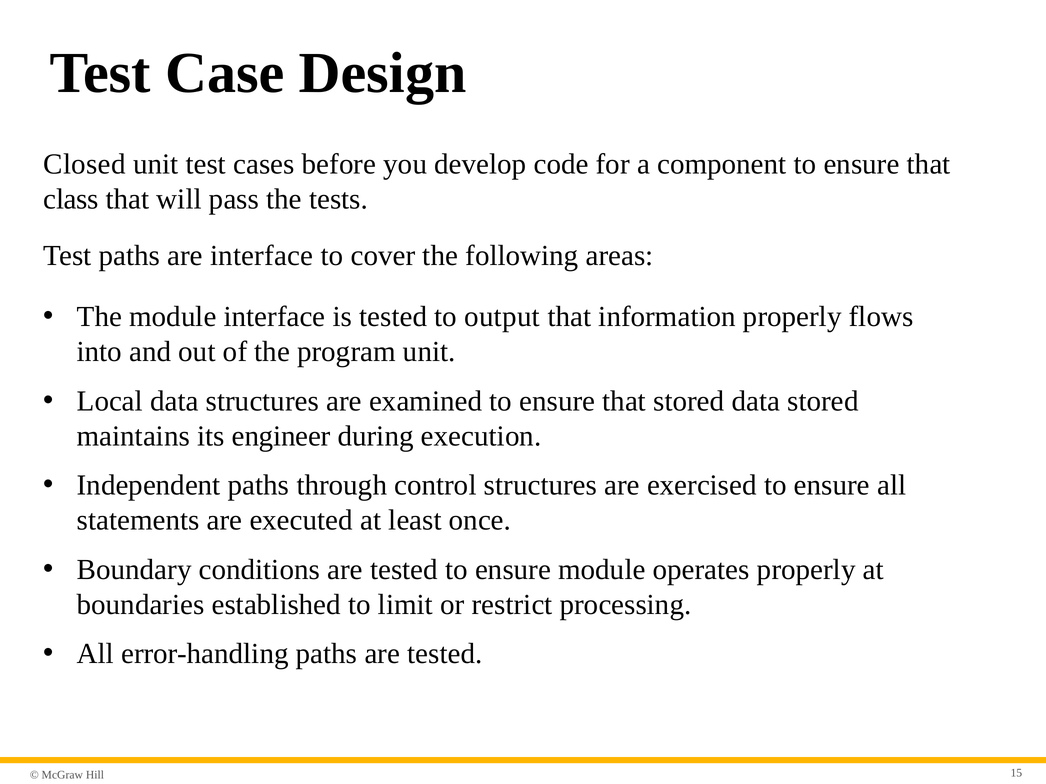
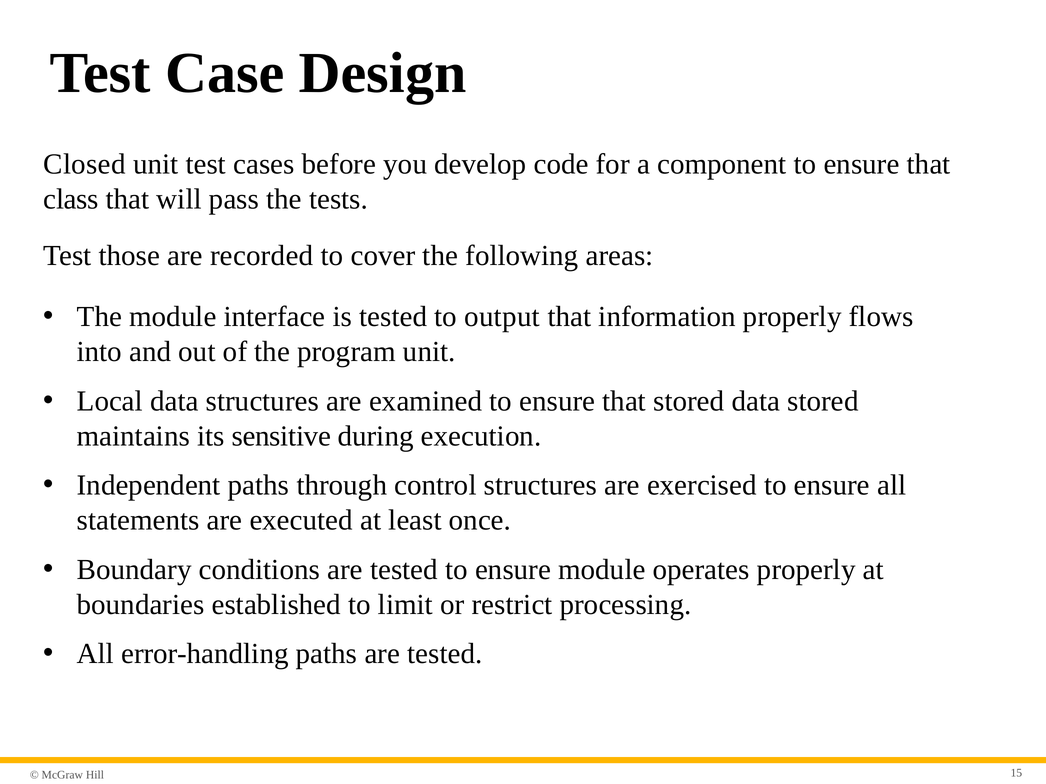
Test paths: paths -> those (129, 256)
are interface: interface -> recorded (262, 256)
engineer: engineer -> sensitive (281, 436)
